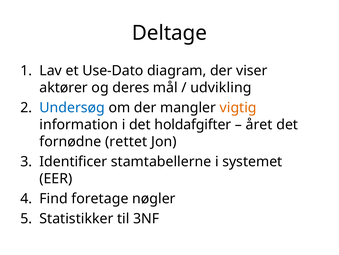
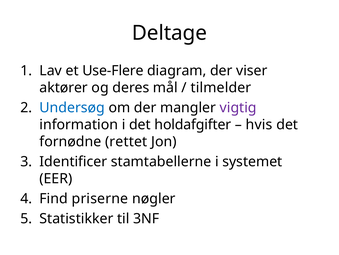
Use-Dato: Use-Dato -> Use-Flere (113, 70)
udvikling: udvikling -> tilmelder (221, 87)
vigtig colour: orange -> purple (238, 107)
året: året -> hvis (259, 124)
foretage: foretage -> priserne (100, 198)
